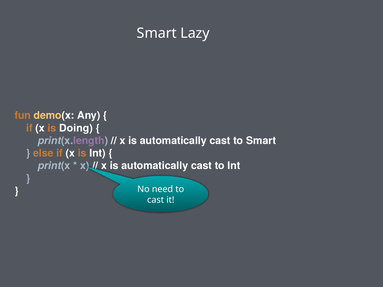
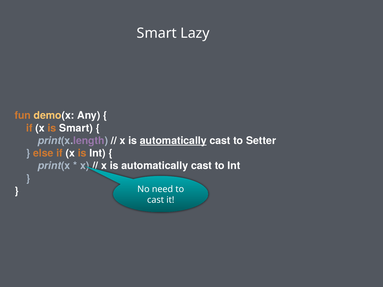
is Doing: Doing -> Smart (76, 128)
automatically underline: none -> present (173, 141)
to Smart: Smart -> Setter (261, 141)
